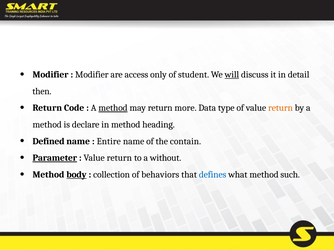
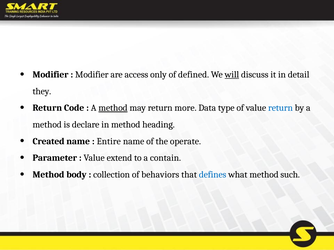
student: student -> defined (194, 75)
then: then -> they (42, 91)
return colour: orange -> blue (280, 108)
Defined: Defined -> Created (49, 141)
contain: contain -> operate (185, 141)
Parameter underline: present -> none (55, 158)
return: return -> extend (119, 158)
without: without -> contain (165, 158)
body underline: present -> none (76, 175)
